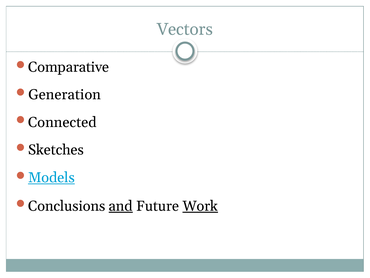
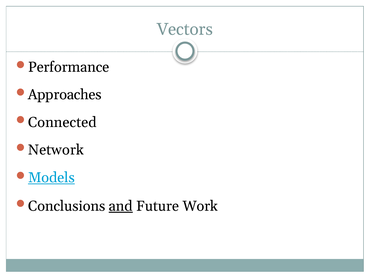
Comparative: Comparative -> Performance (69, 67)
Generation: Generation -> Approaches (65, 95)
Sketches: Sketches -> Network (56, 150)
Work underline: present -> none (200, 206)
